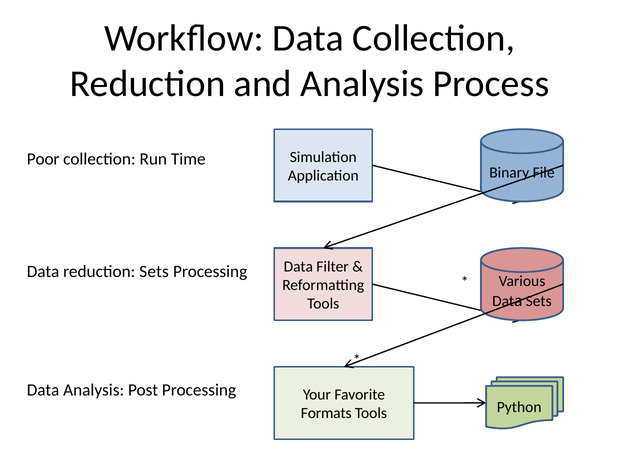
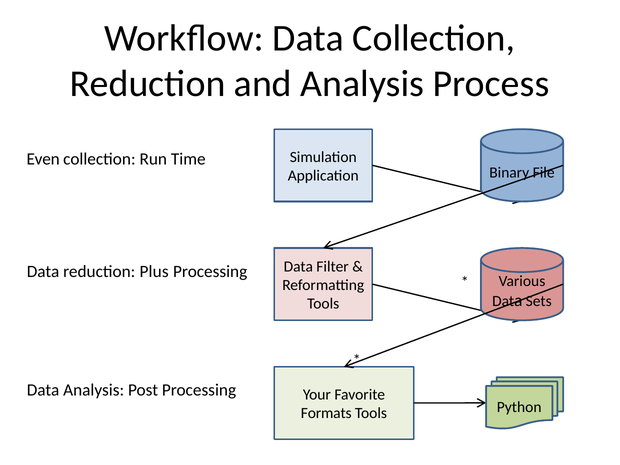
Poor: Poor -> Even (43, 159)
reduction Sets: Sets -> Plus (154, 271)
